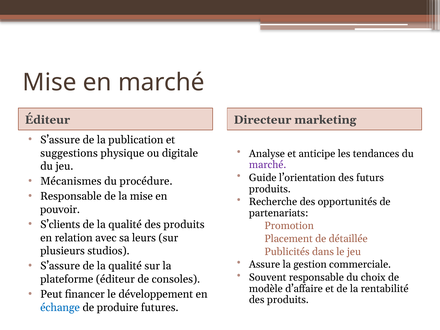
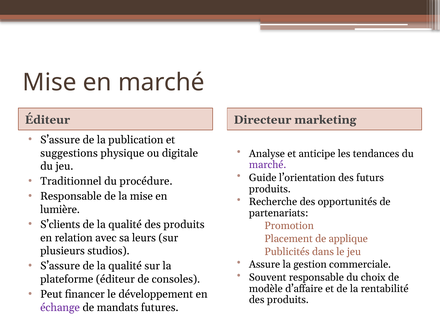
Mécanismes: Mécanismes -> Traditionnel (71, 181)
pouvoir: pouvoir -> lumière (60, 210)
détaillée: détaillée -> applique (348, 239)
échange colour: blue -> purple (60, 307)
produire: produire -> mandats (118, 307)
